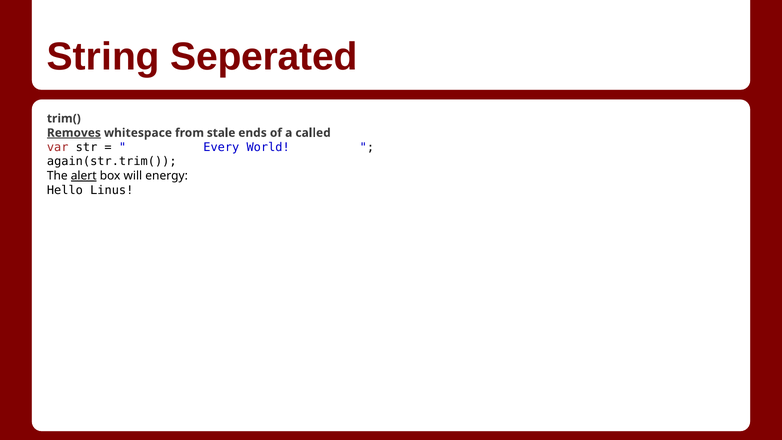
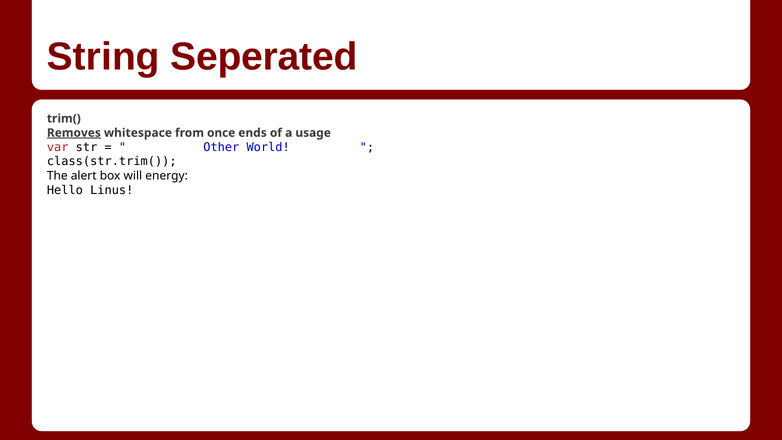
stale: stale -> once (221, 133)
called: called -> usage (313, 133)
Every: Every -> Other (221, 147)
again(str.trim(: again(str.trim( -> class(str.trim( (112, 162)
alert underline: present -> none (84, 176)
